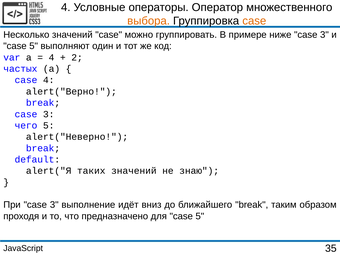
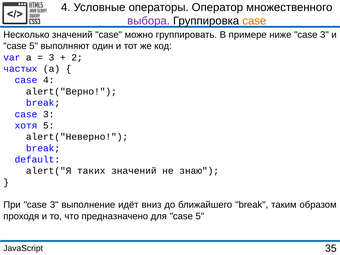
выбора colour: orange -> purple (149, 21)
4: 4 -> 3 (52, 57)
чего: чего -> хотя (26, 125)
